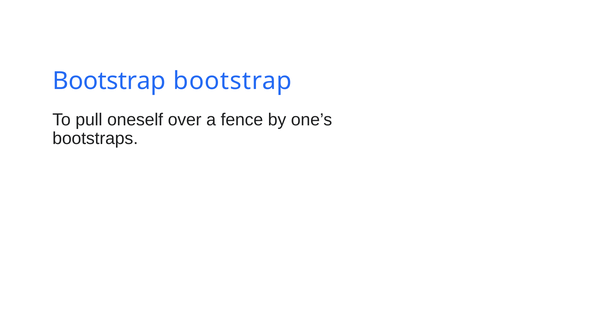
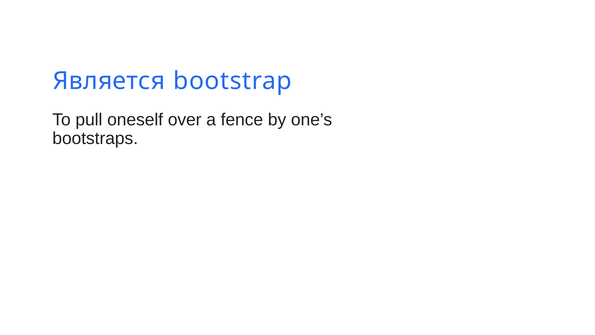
Bootstrap: Bootstrap -> Является (109, 81)
